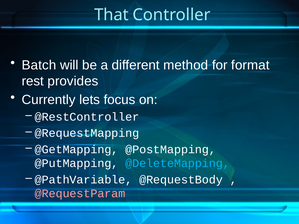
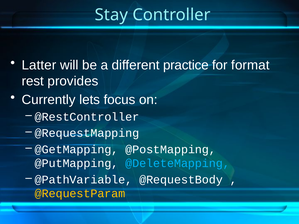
That: That -> Stay (111, 15)
Batch: Batch -> Latter (39, 65)
method: method -> practice (186, 65)
@RequestParam colour: pink -> yellow (80, 194)
